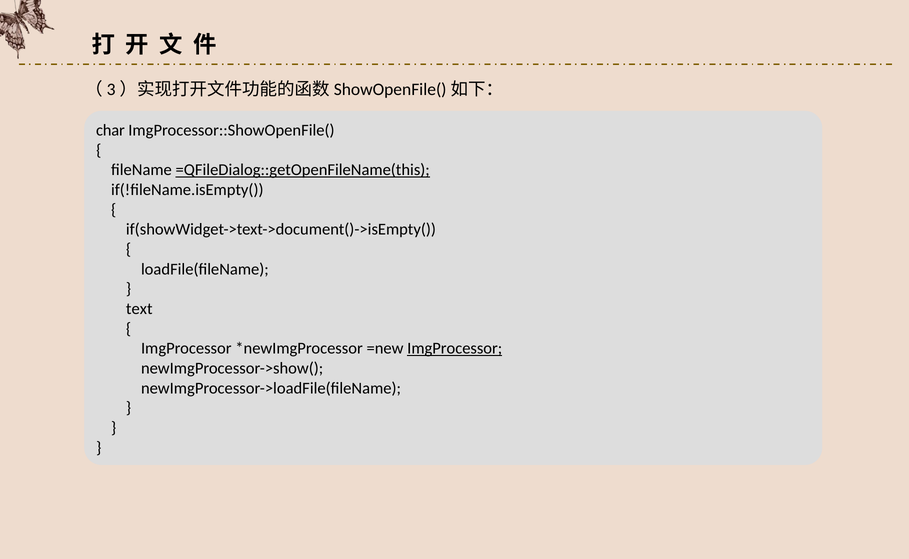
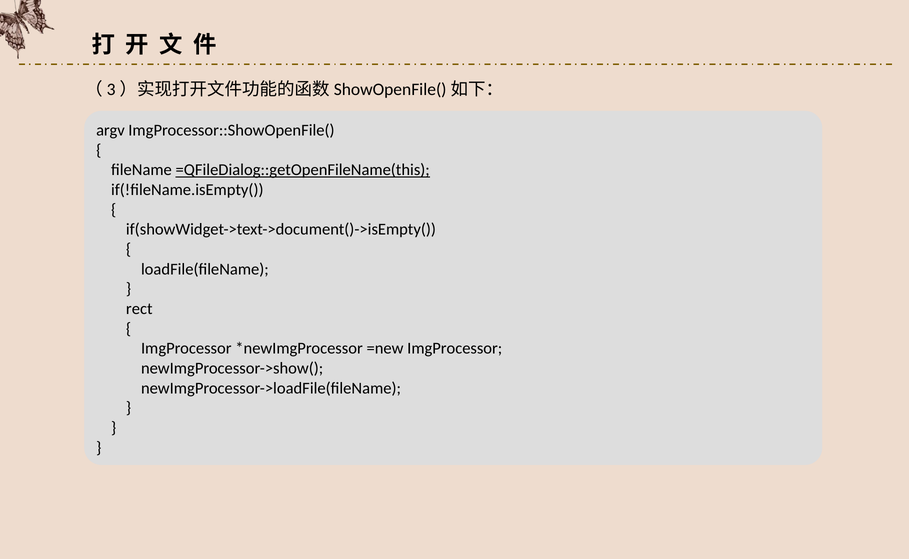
char: char -> argv (110, 130)
text: text -> rect (139, 309)
ImgProcessor underline: present -> none (455, 349)
